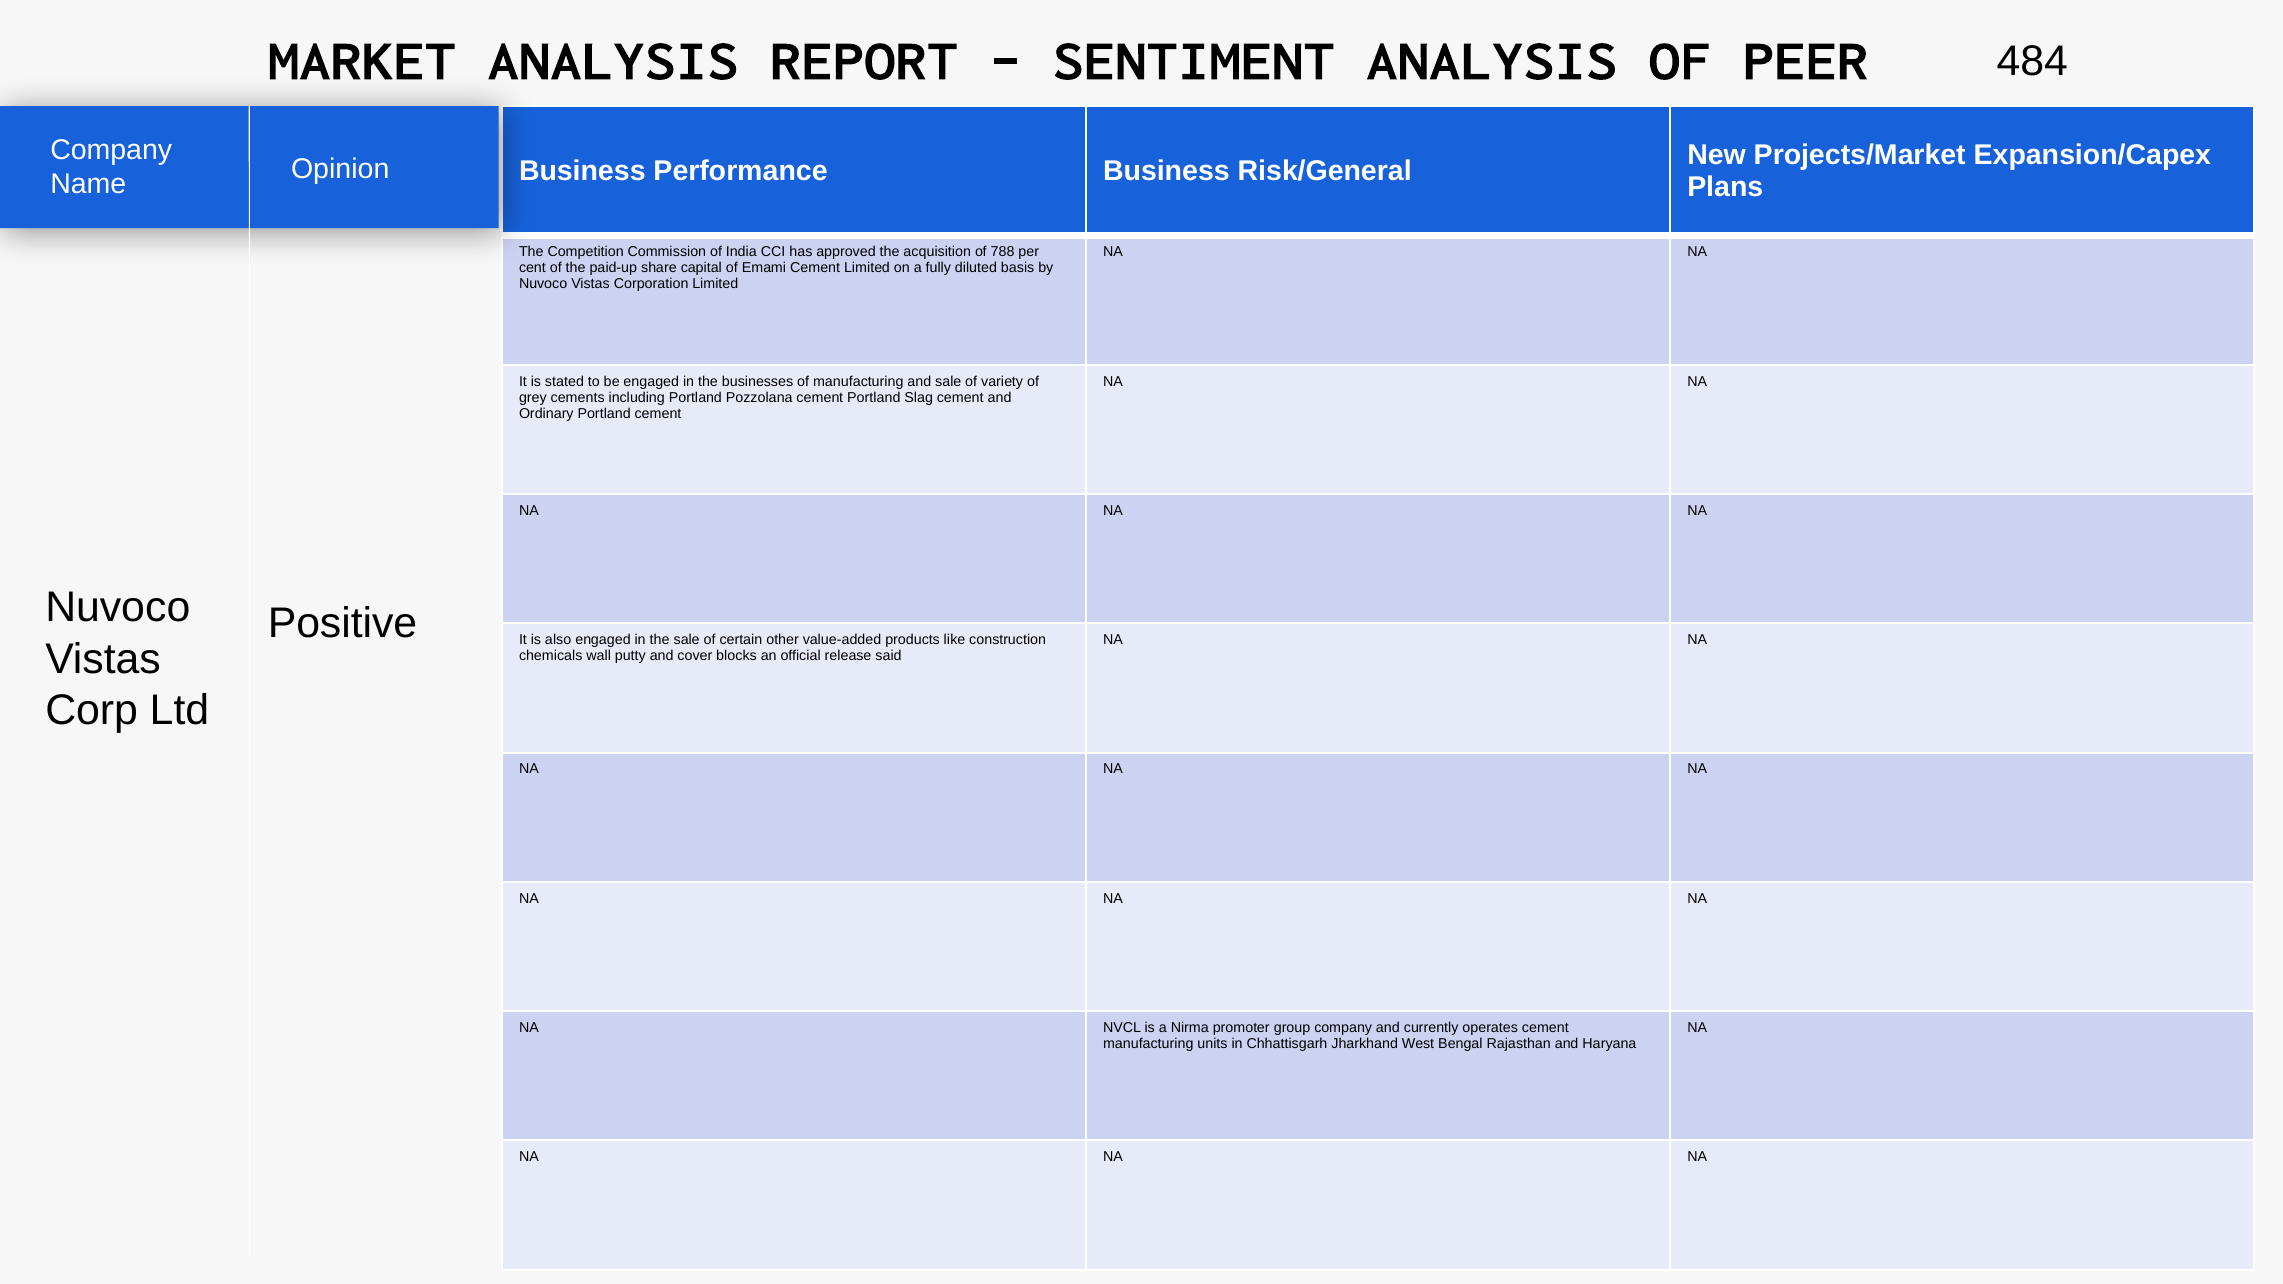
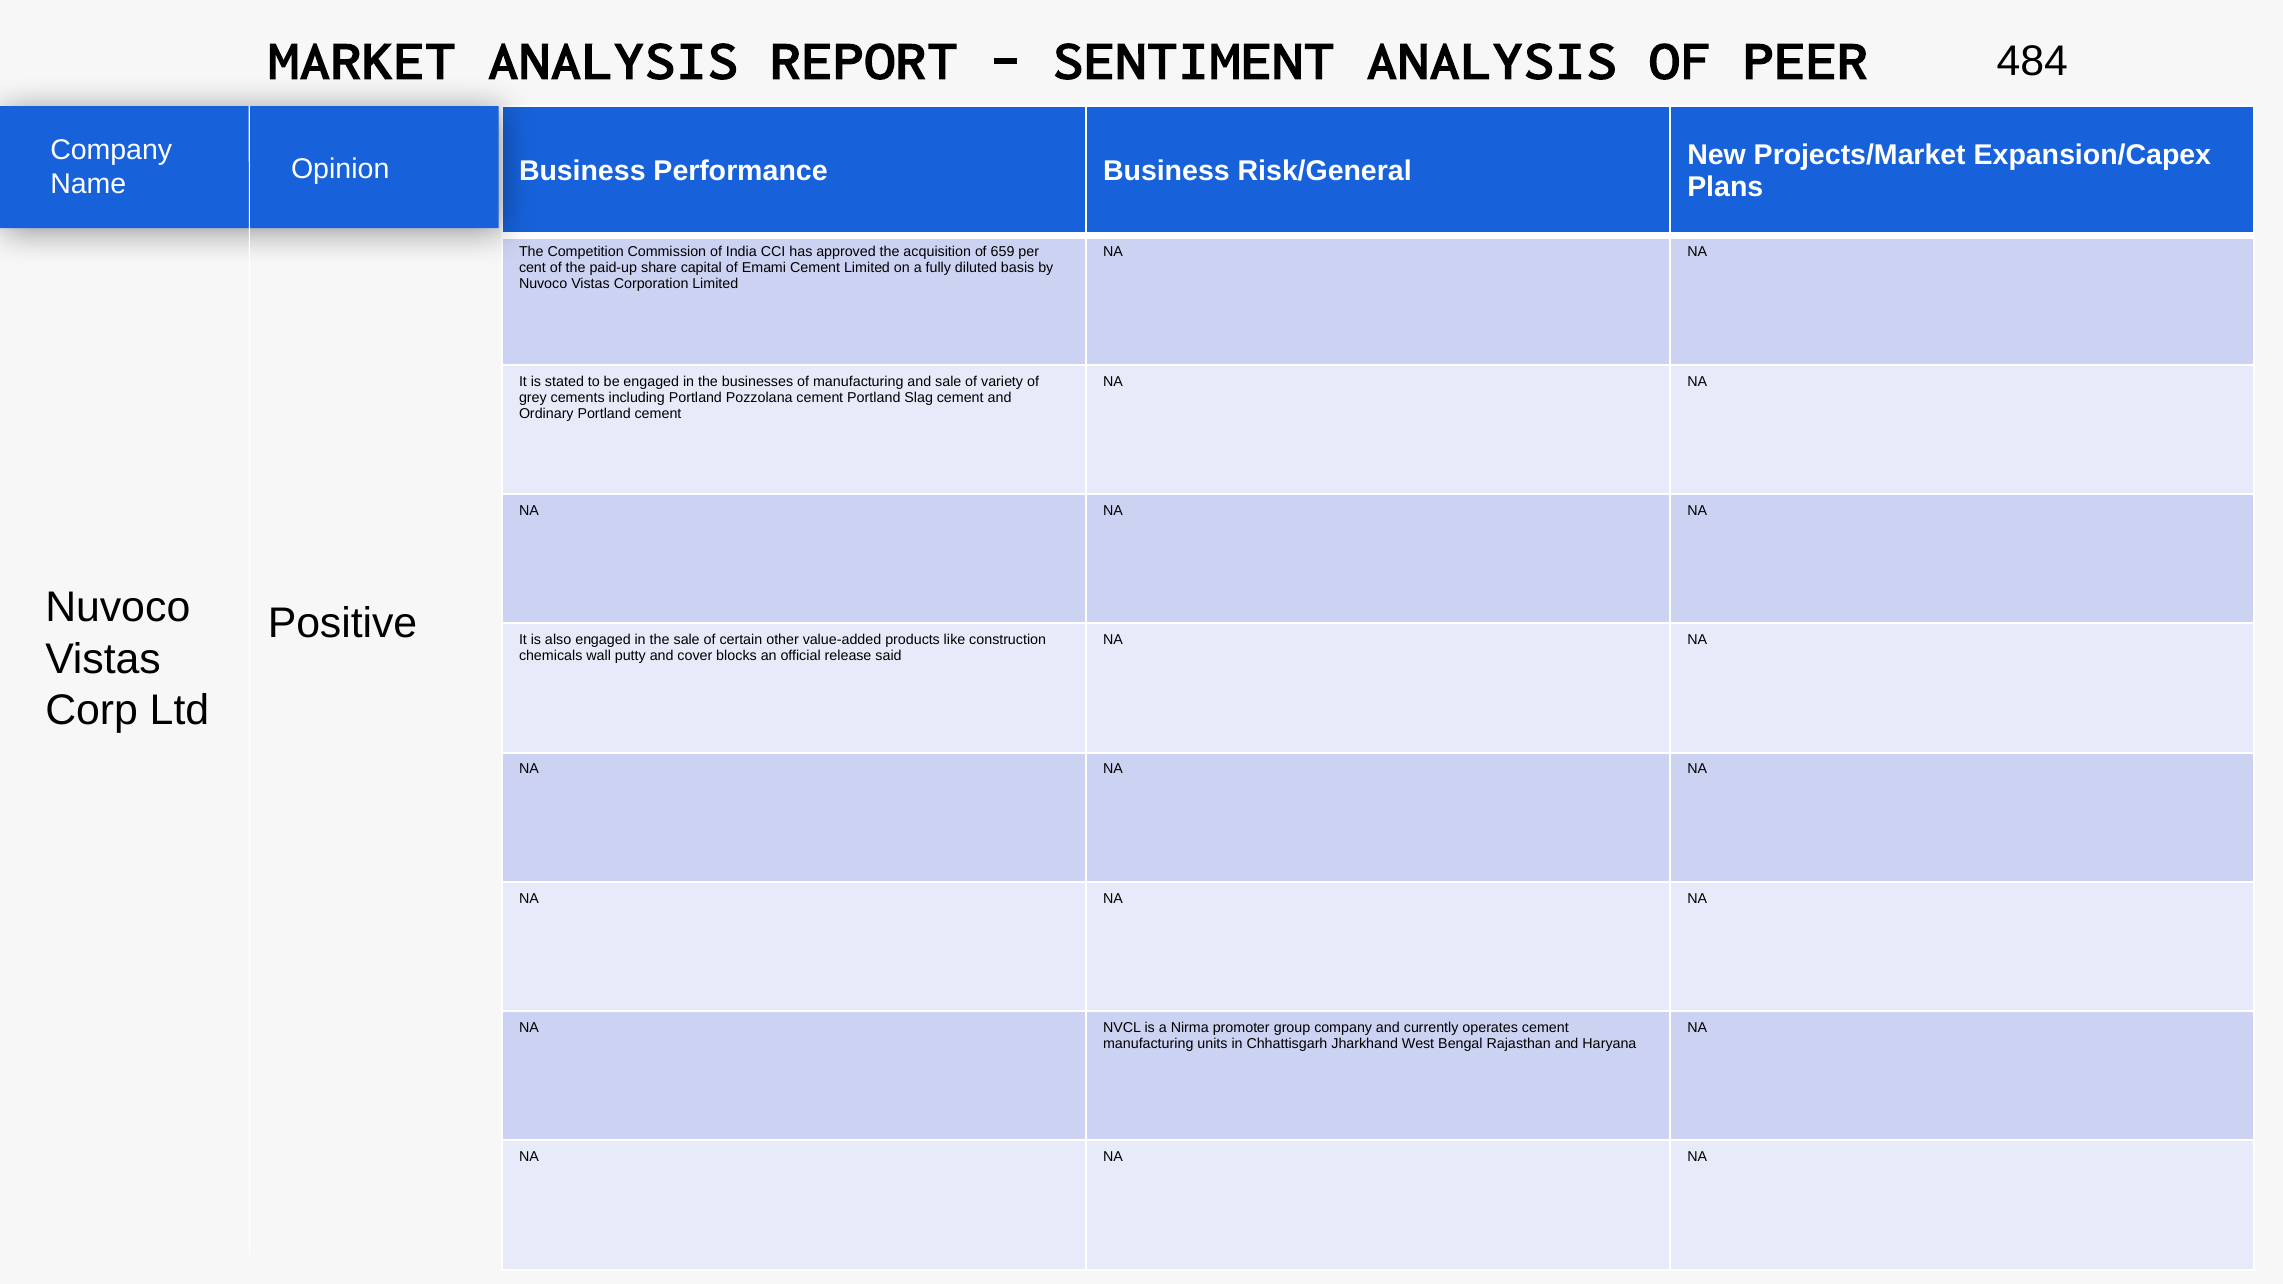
788: 788 -> 659 (1003, 252)
